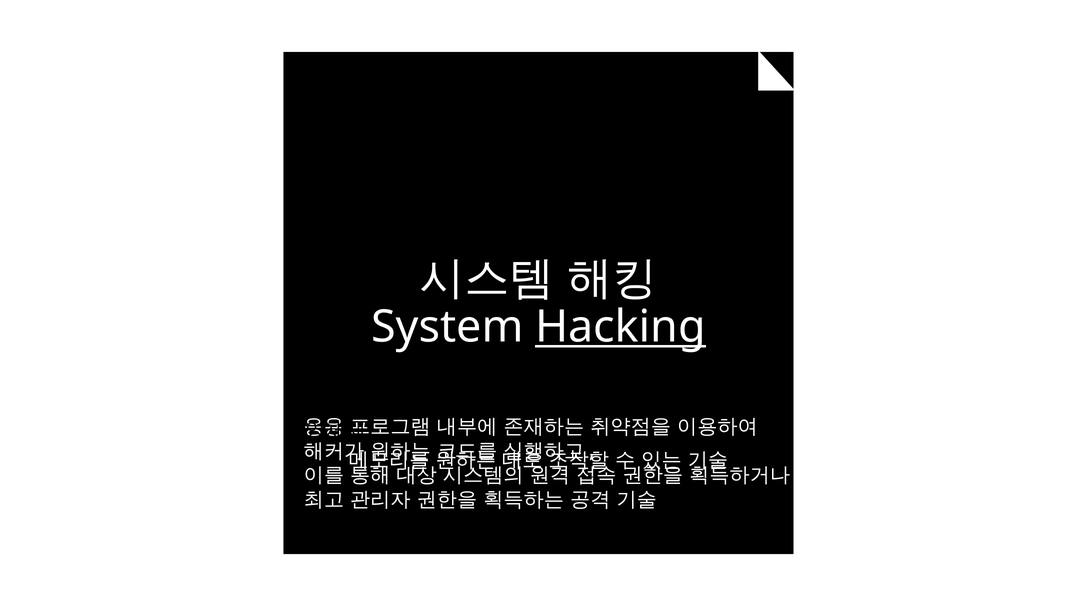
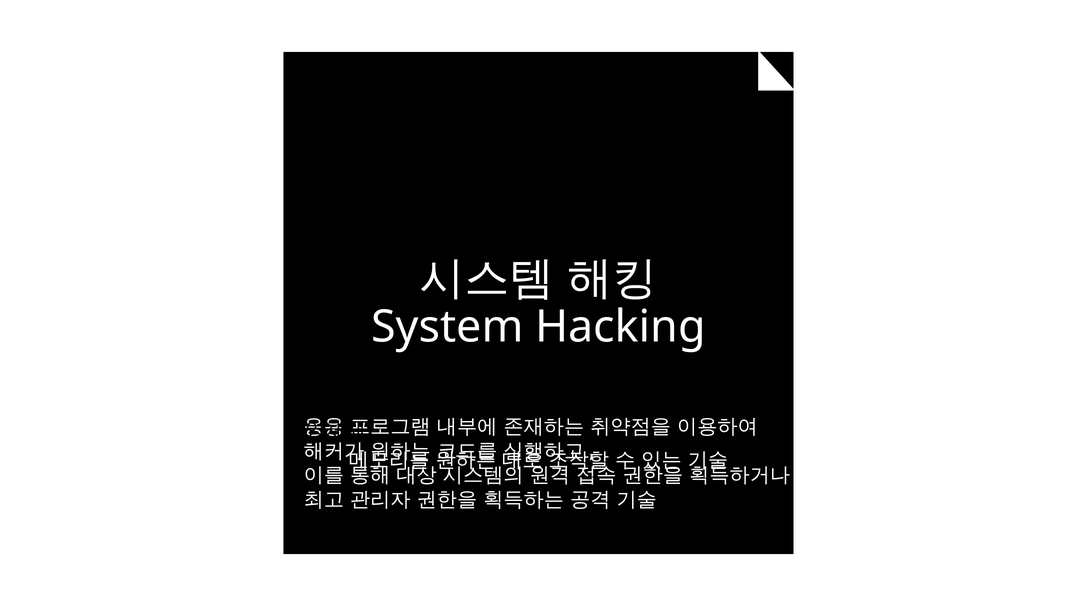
Hacking underline: present -> none (620, 327)
